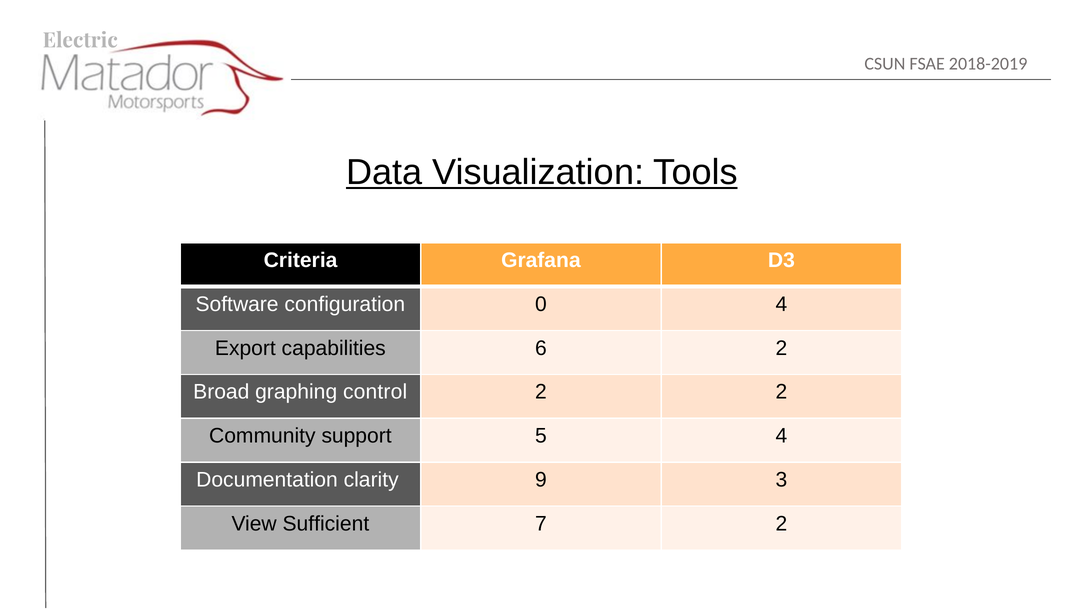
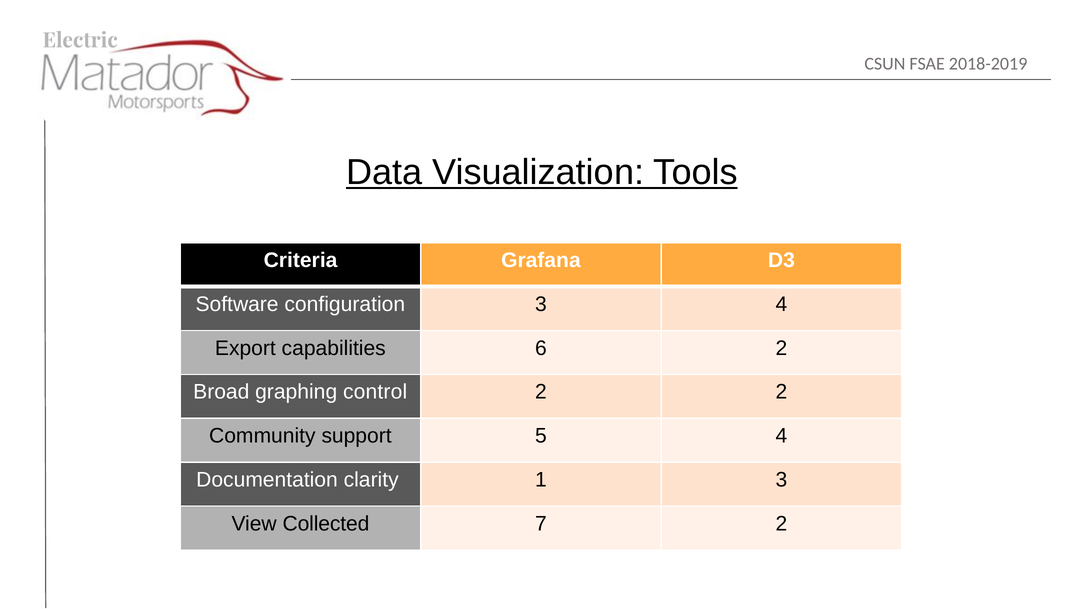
configuration 0: 0 -> 3 (541, 304)
9: 9 -> 1 (541, 480)
Sufficient: Sufficient -> Collected (326, 523)
